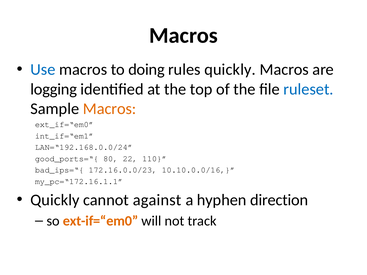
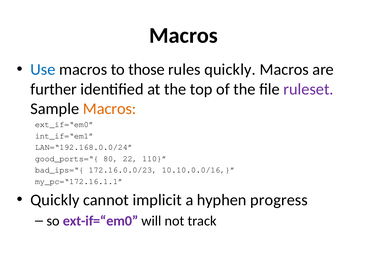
doing: doing -> those (147, 70)
logging: logging -> further (54, 89)
ruleset colour: blue -> purple (309, 89)
against: against -> implicit (157, 200)
direction: direction -> progress (279, 200)
ext-if=“em0 colour: orange -> purple (101, 221)
